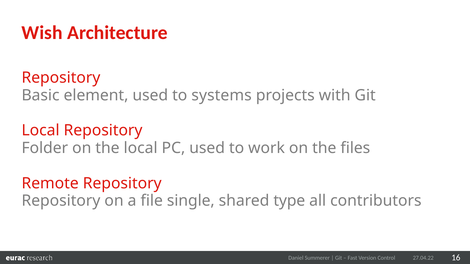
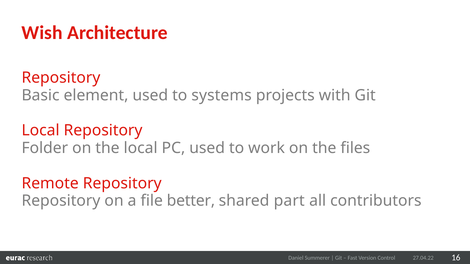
single: single -> better (191, 201)
type: type -> part (289, 201)
